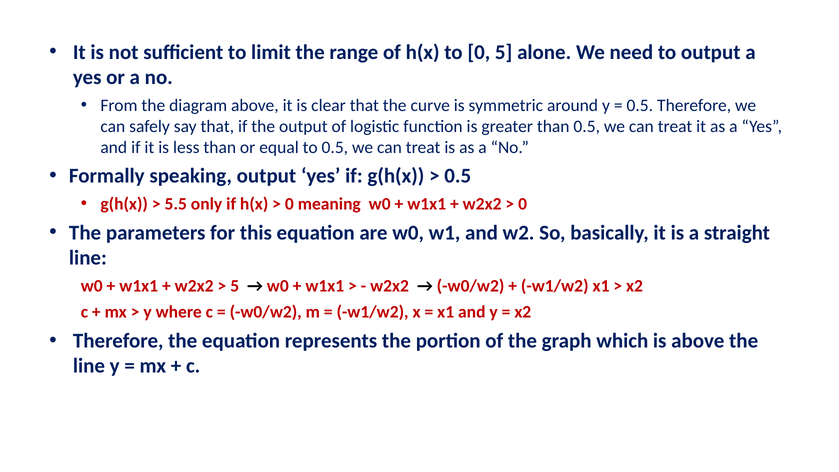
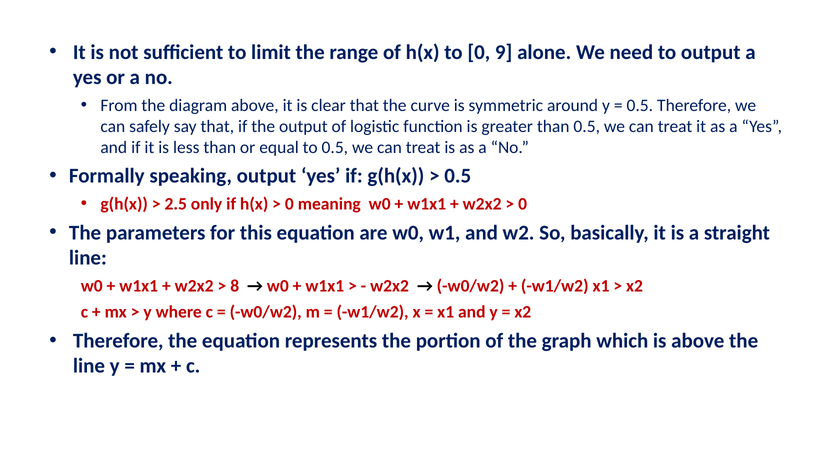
0 5: 5 -> 9 (504, 52)
5.5: 5.5 -> 2.5 (176, 204)
5: 5 -> 8 (235, 286)
